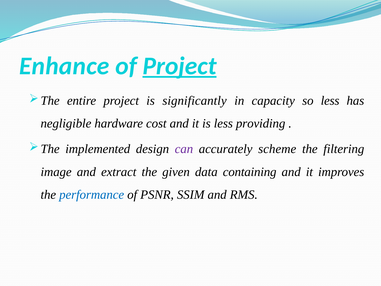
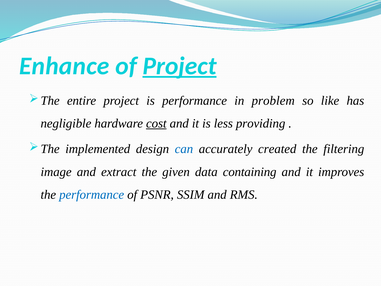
is significantly: significantly -> performance (195, 101)
capacity: capacity -> problem (273, 101)
so less: less -> like (330, 101)
cost underline: none -> present (156, 123)
can colour: purple -> blue (184, 149)
scheme: scheme -> created (277, 149)
